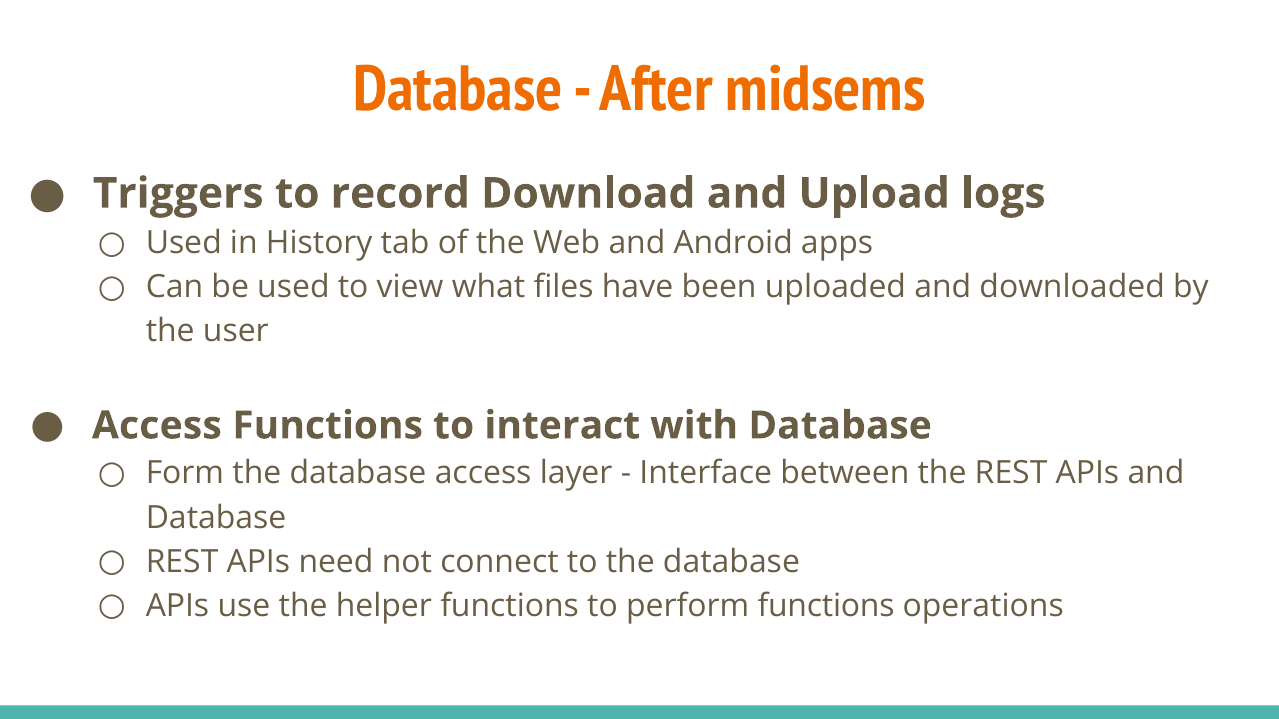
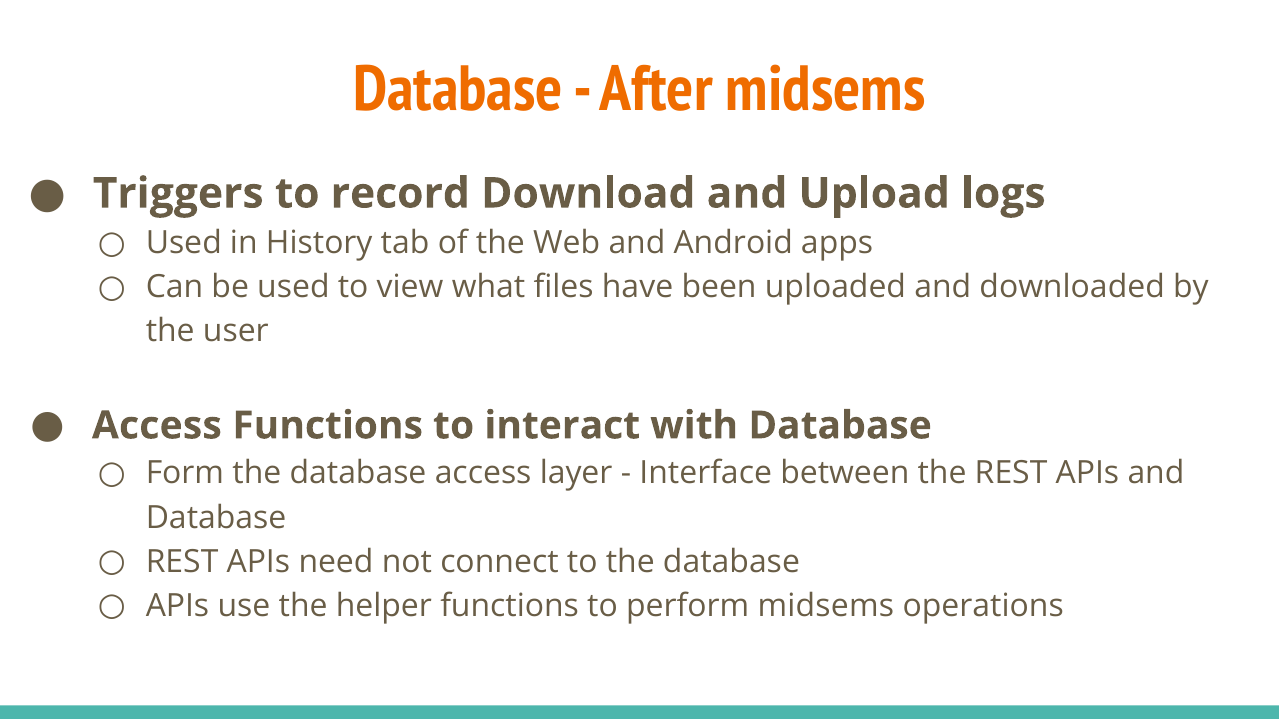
perform functions: functions -> midsems (826, 606)
